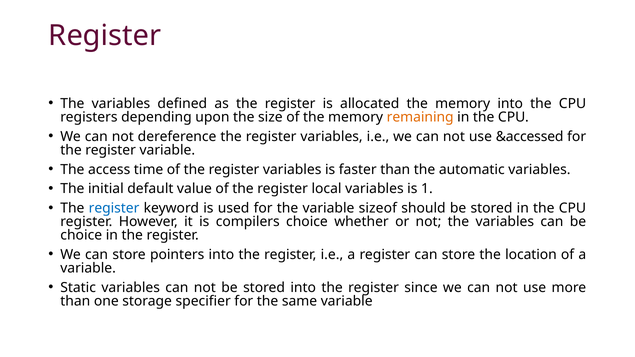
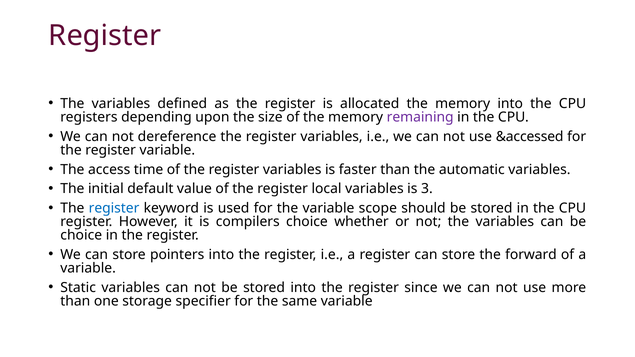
remaining colour: orange -> purple (420, 117)
1: 1 -> 3 (427, 189)
sizeof: sizeof -> scope (378, 208)
location: location -> forward (531, 255)
